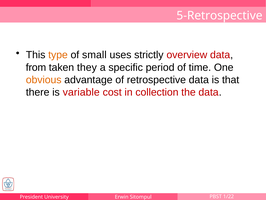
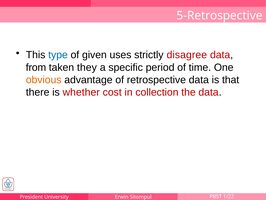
type colour: orange -> blue (58, 55)
small: small -> given (94, 55)
overview: overview -> disagree (187, 55)
variable: variable -> whether (81, 92)
